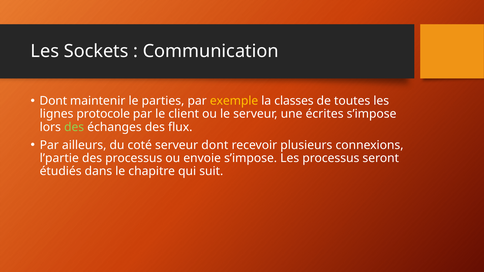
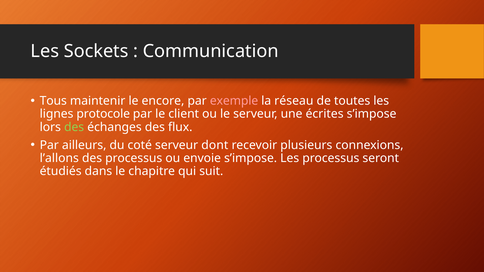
Dont: Dont -> Tous (53, 101)
parties: parties -> encore (163, 101)
exemple colour: yellow -> pink (234, 101)
classes: classes -> réseau (294, 101)
l’partie: l’partie -> l’allons (59, 158)
